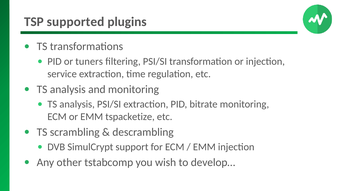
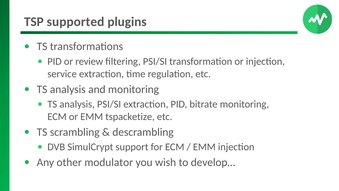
tuners: tuners -> review (89, 61)
tstabcomp: tstabcomp -> modulator (109, 162)
